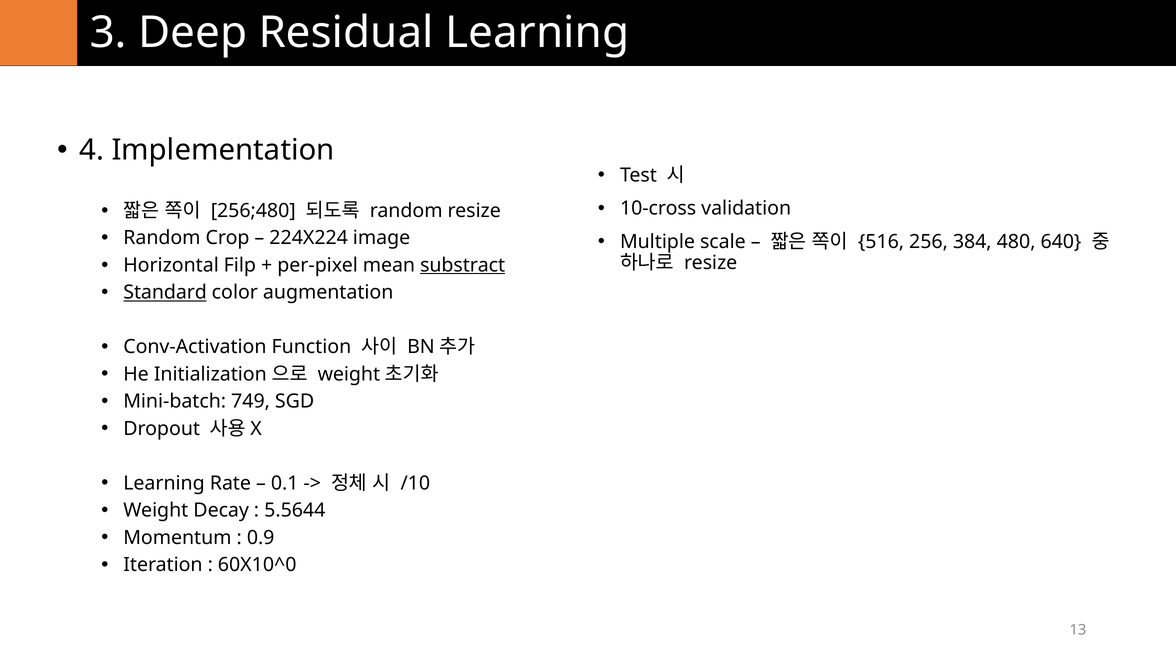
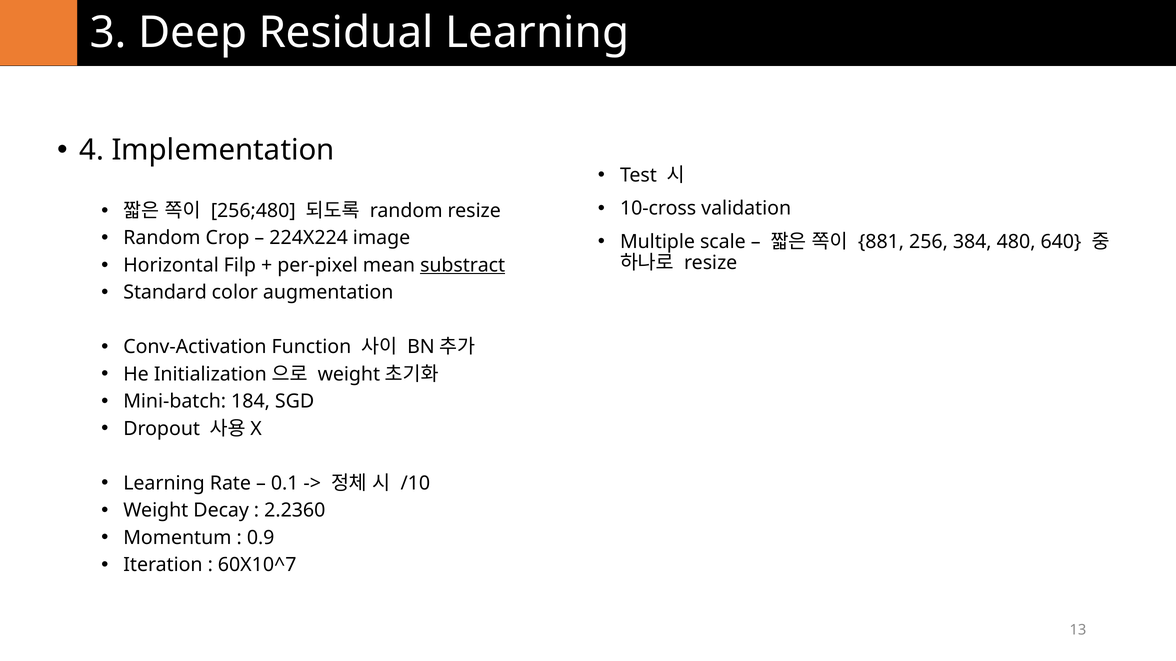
516: 516 -> 881 (881, 242)
Standard underline: present -> none (165, 293)
749: 749 -> 184 (251, 402)
5.5644: 5.5644 -> 2.2360 (295, 511)
60X10^0: 60X10^0 -> 60X10^7 (257, 565)
